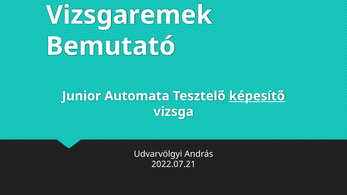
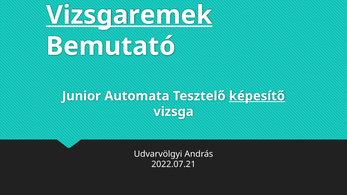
Vizsgaremek underline: none -> present (129, 15)
